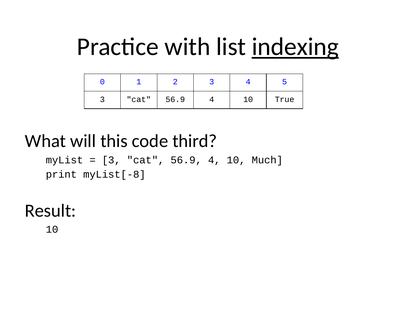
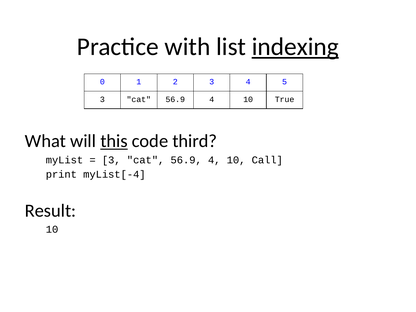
this underline: none -> present (114, 141)
Much: Much -> Call (267, 160)
myList[-8: myList[-8 -> myList[-4 (114, 175)
